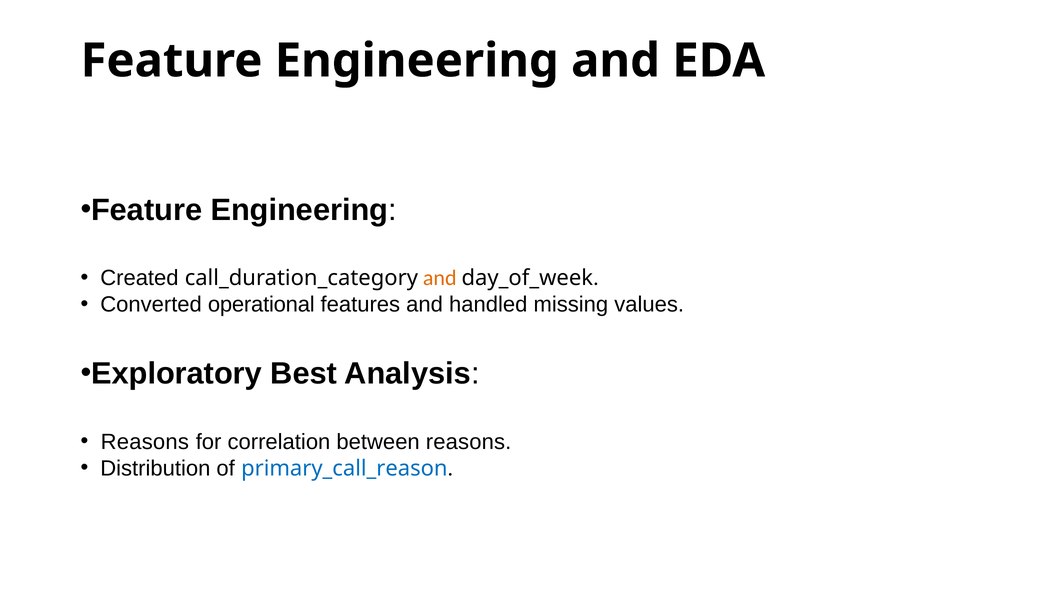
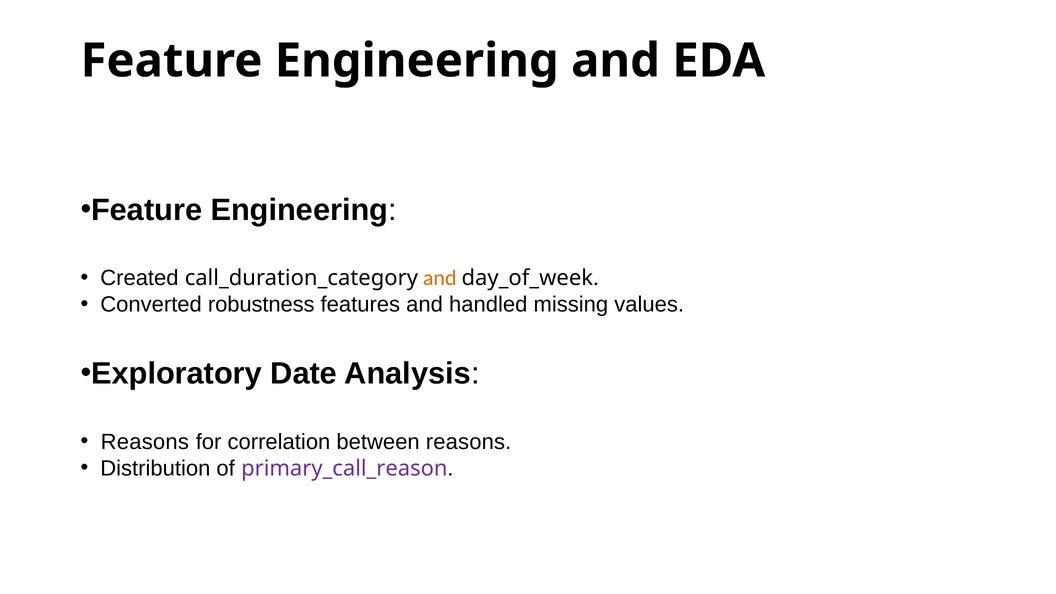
operational: operational -> robustness (261, 305)
Best: Best -> Date (304, 374)
primary_call_reason colour: blue -> purple (344, 468)
